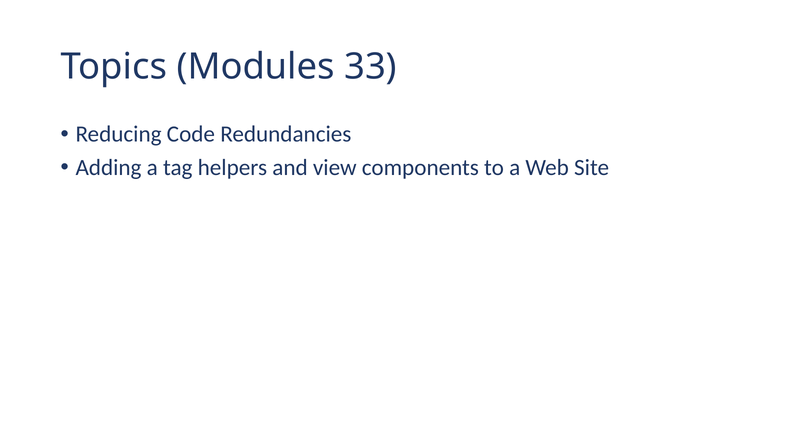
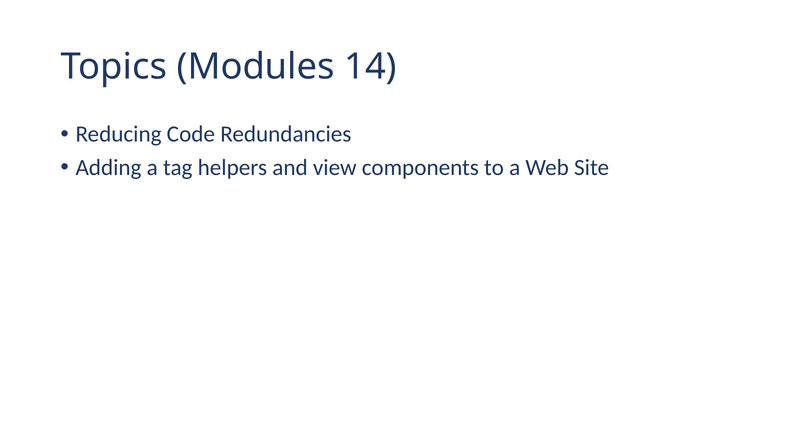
33: 33 -> 14 (371, 67)
